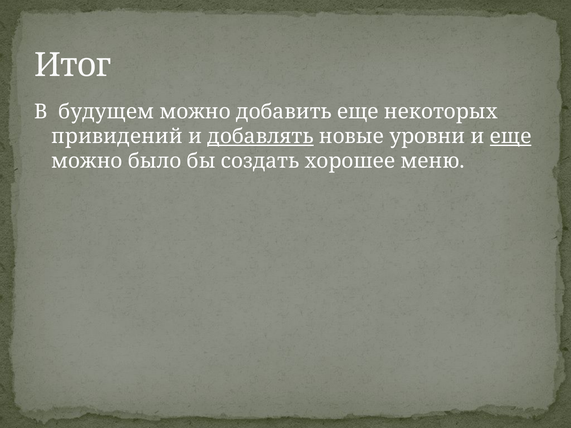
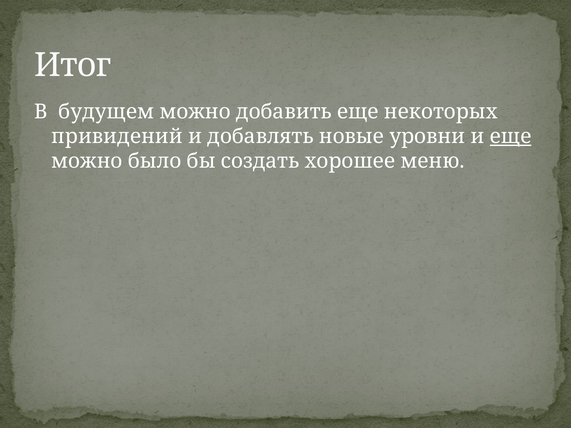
добавлять underline: present -> none (260, 137)
